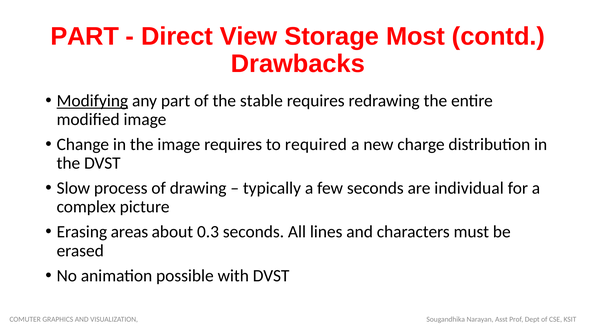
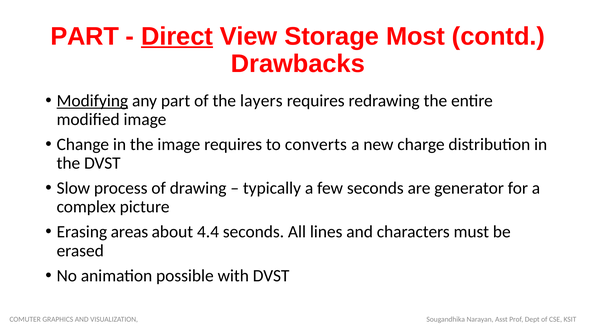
Direct underline: none -> present (177, 36)
stable: stable -> layers (261, 101)
required: required -> converts (316, 145)
individual: individual -> generator (469, 188)
0.3: 0.3 -> 4.4 (208, 232)
